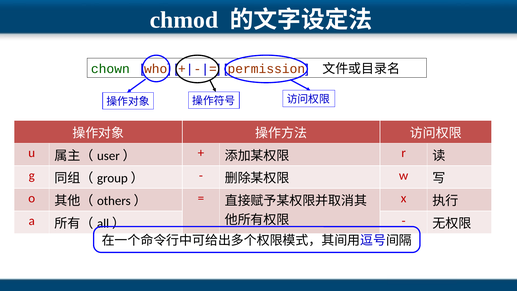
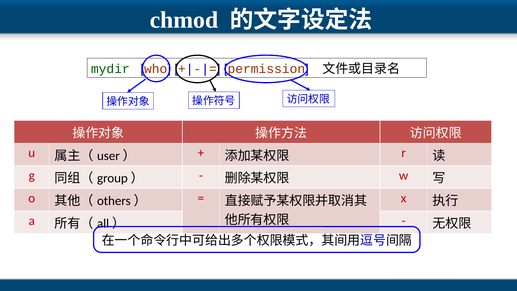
chown: chown -> mydir (110, 69)
